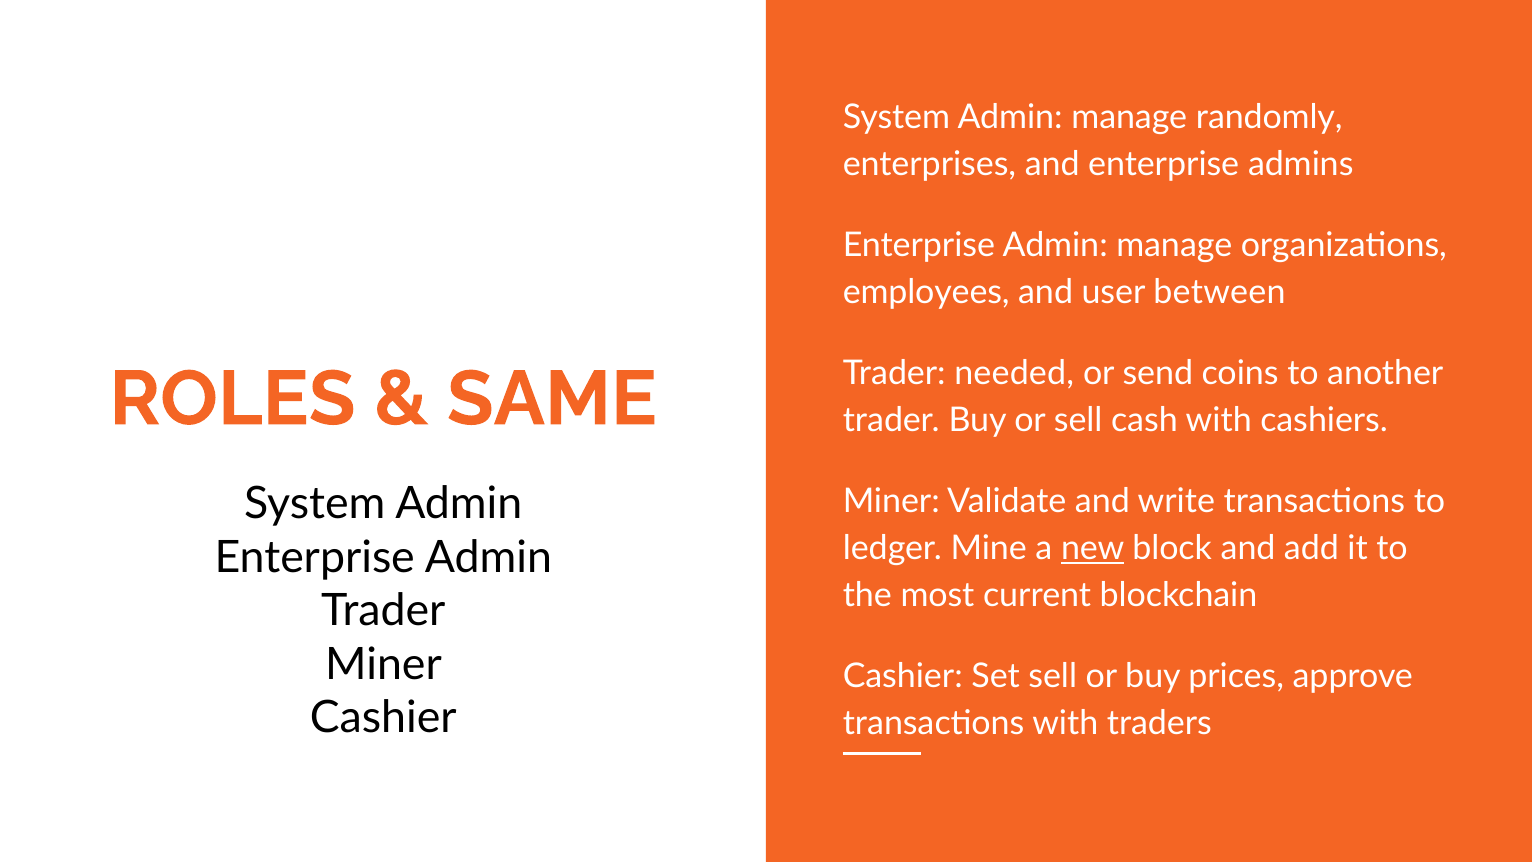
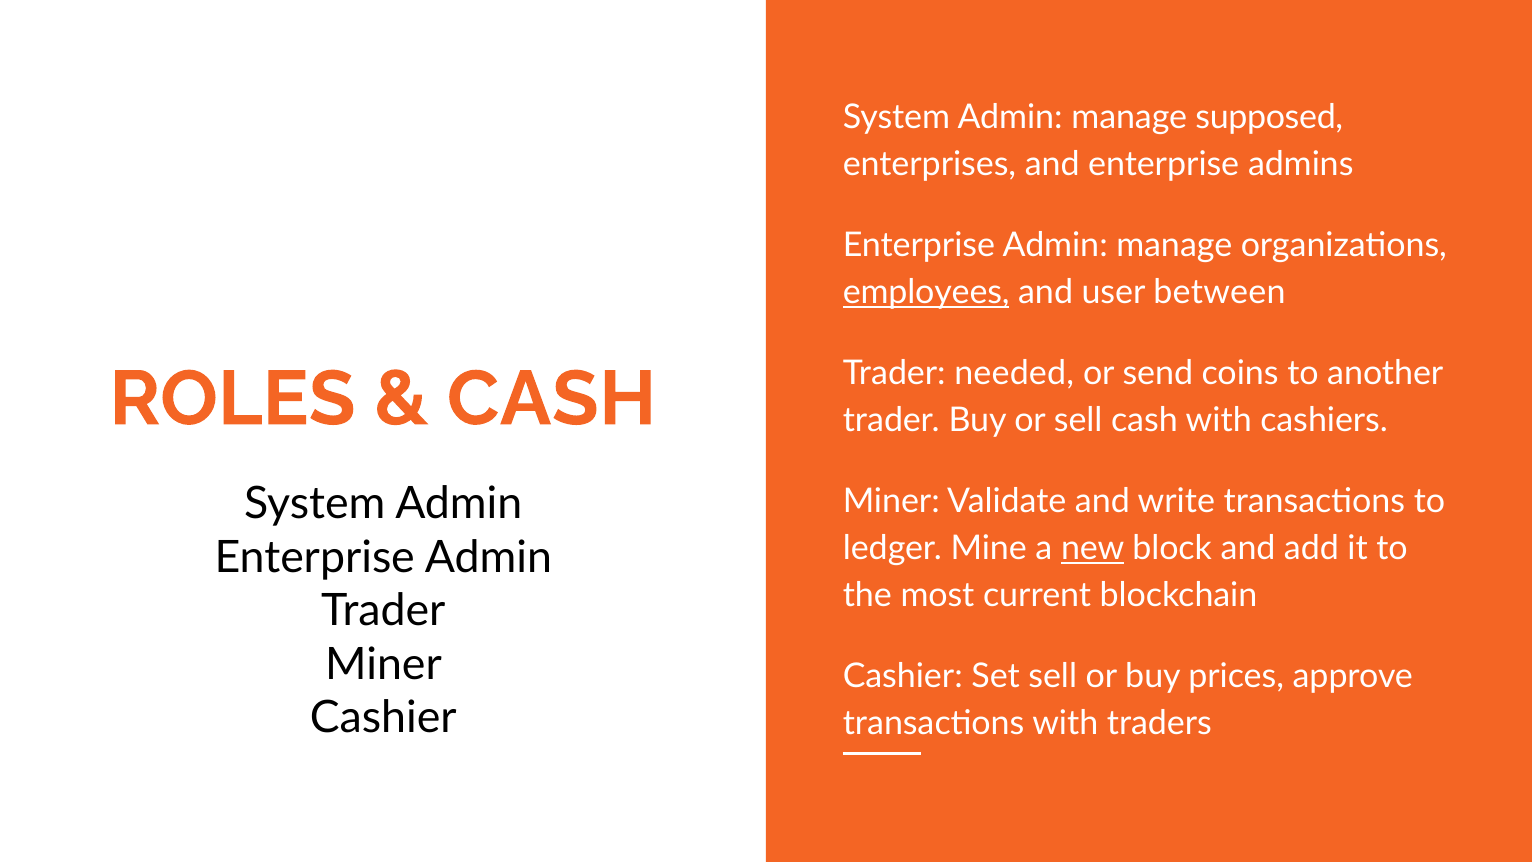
randomly: randomly -> supposed (1269, 118)
employees underline: none -> present (926, 292)
SAME: SAME -> CASH (552, 399)
